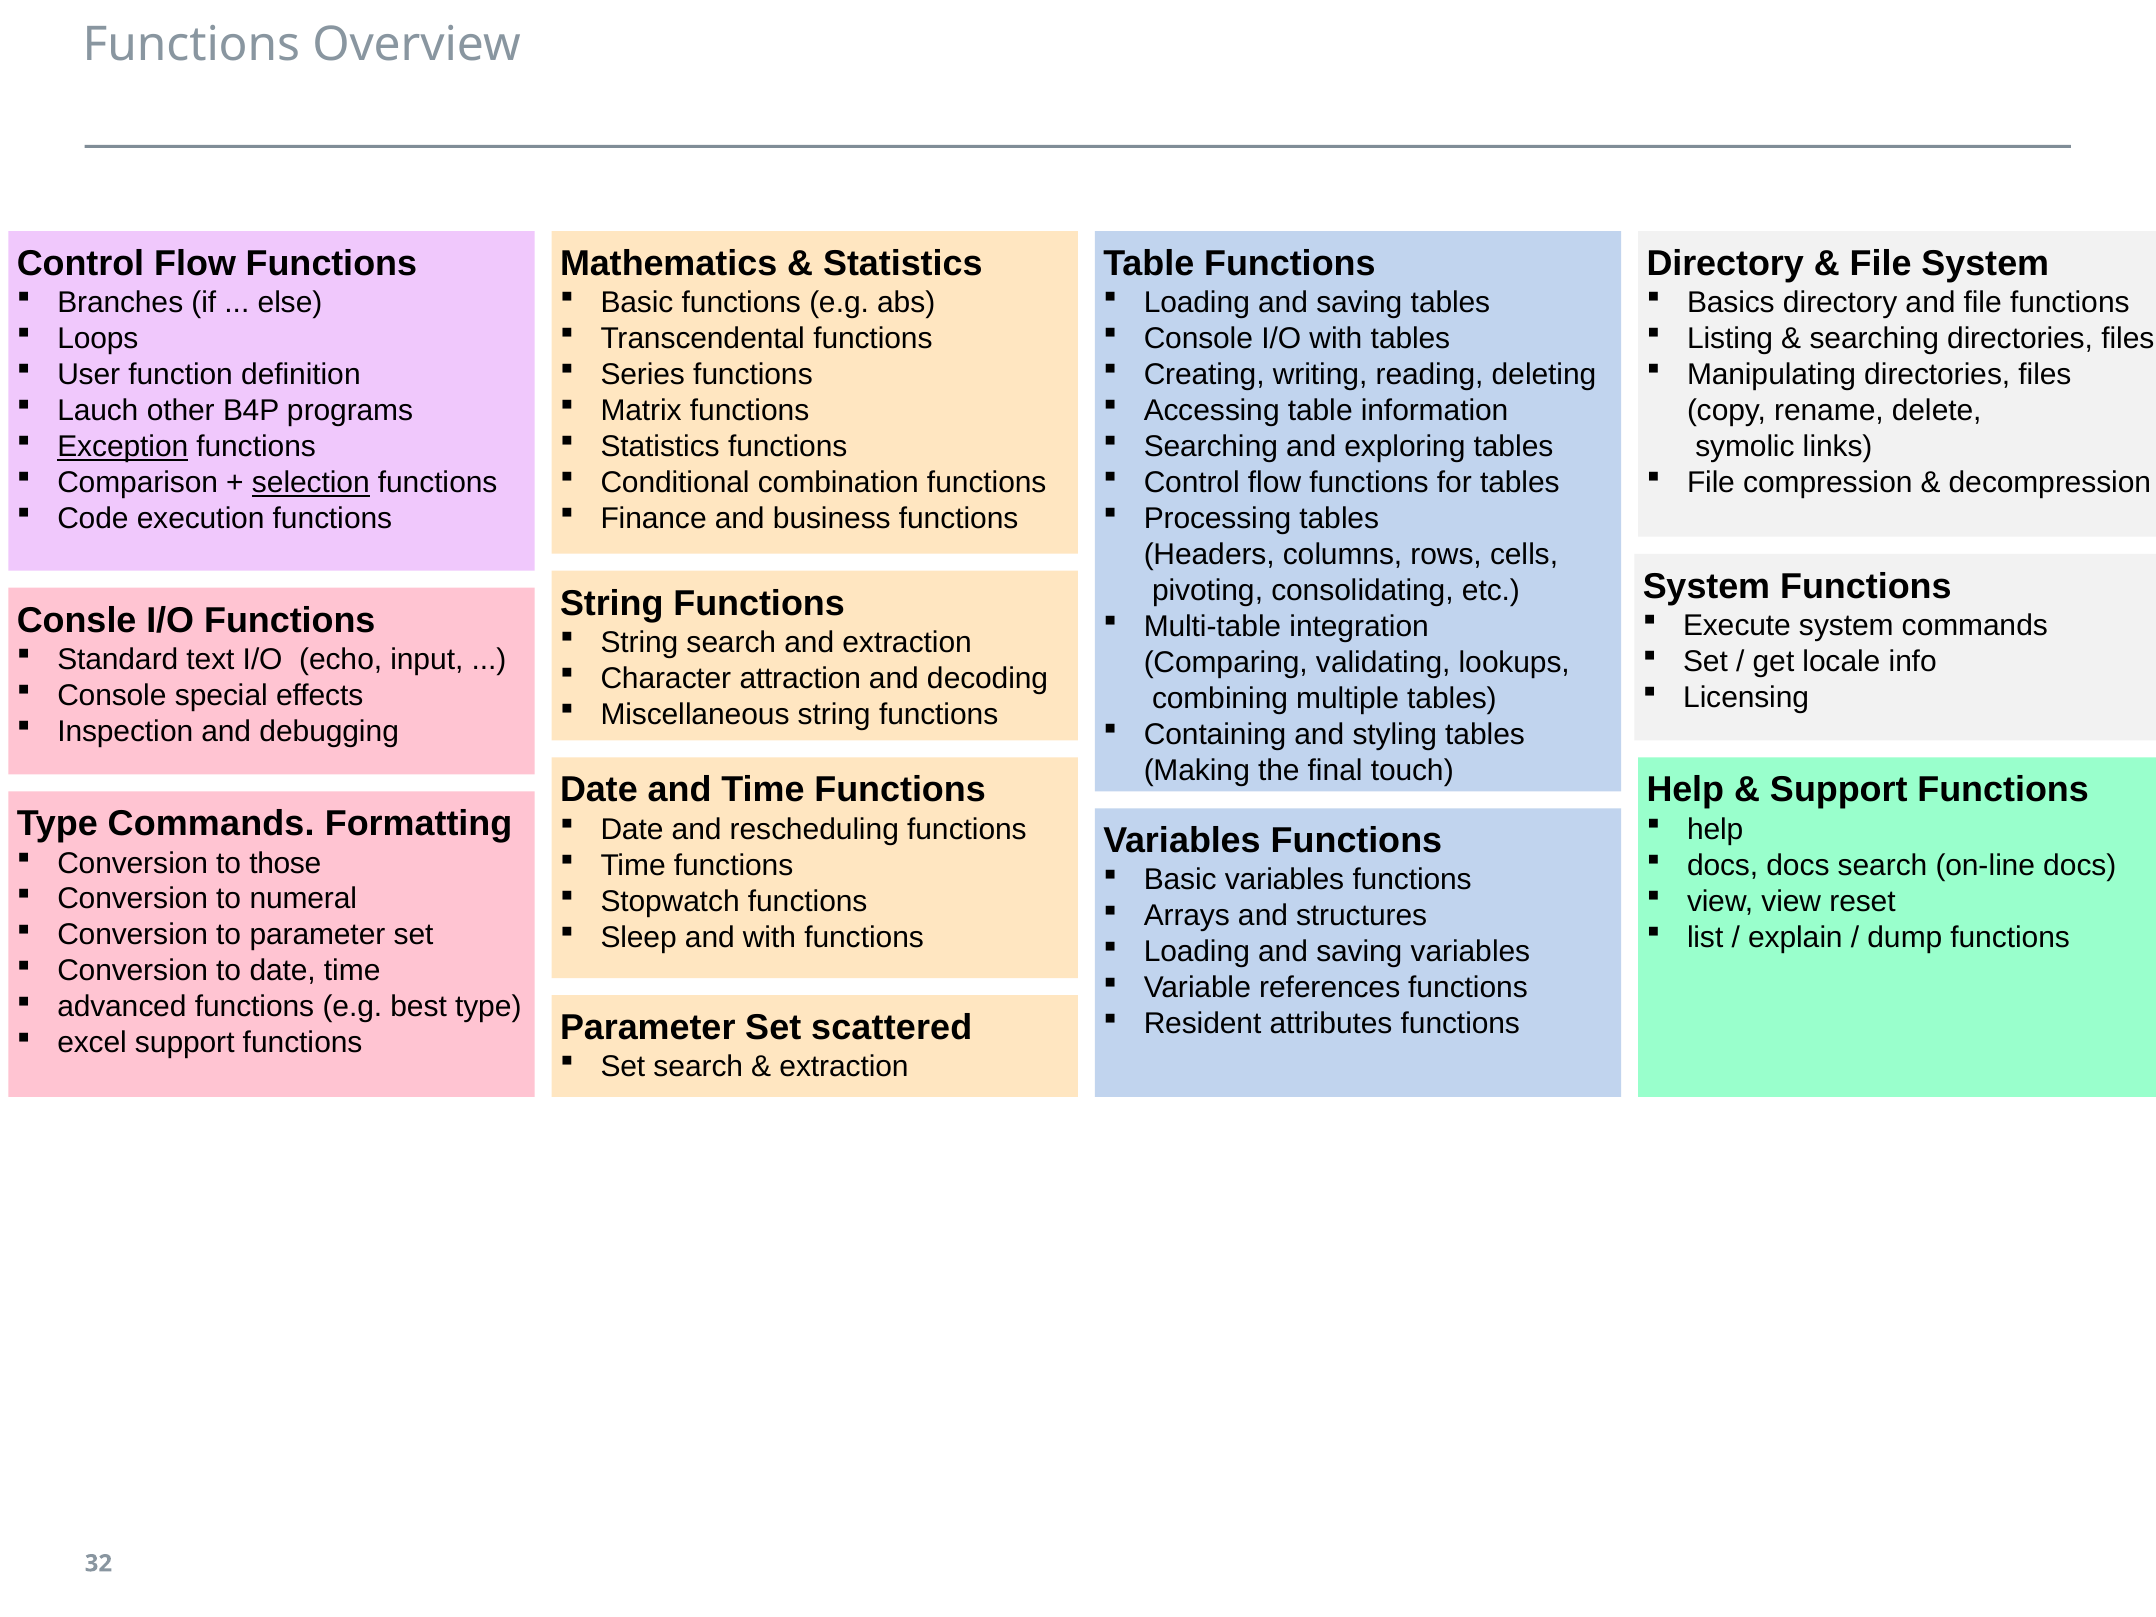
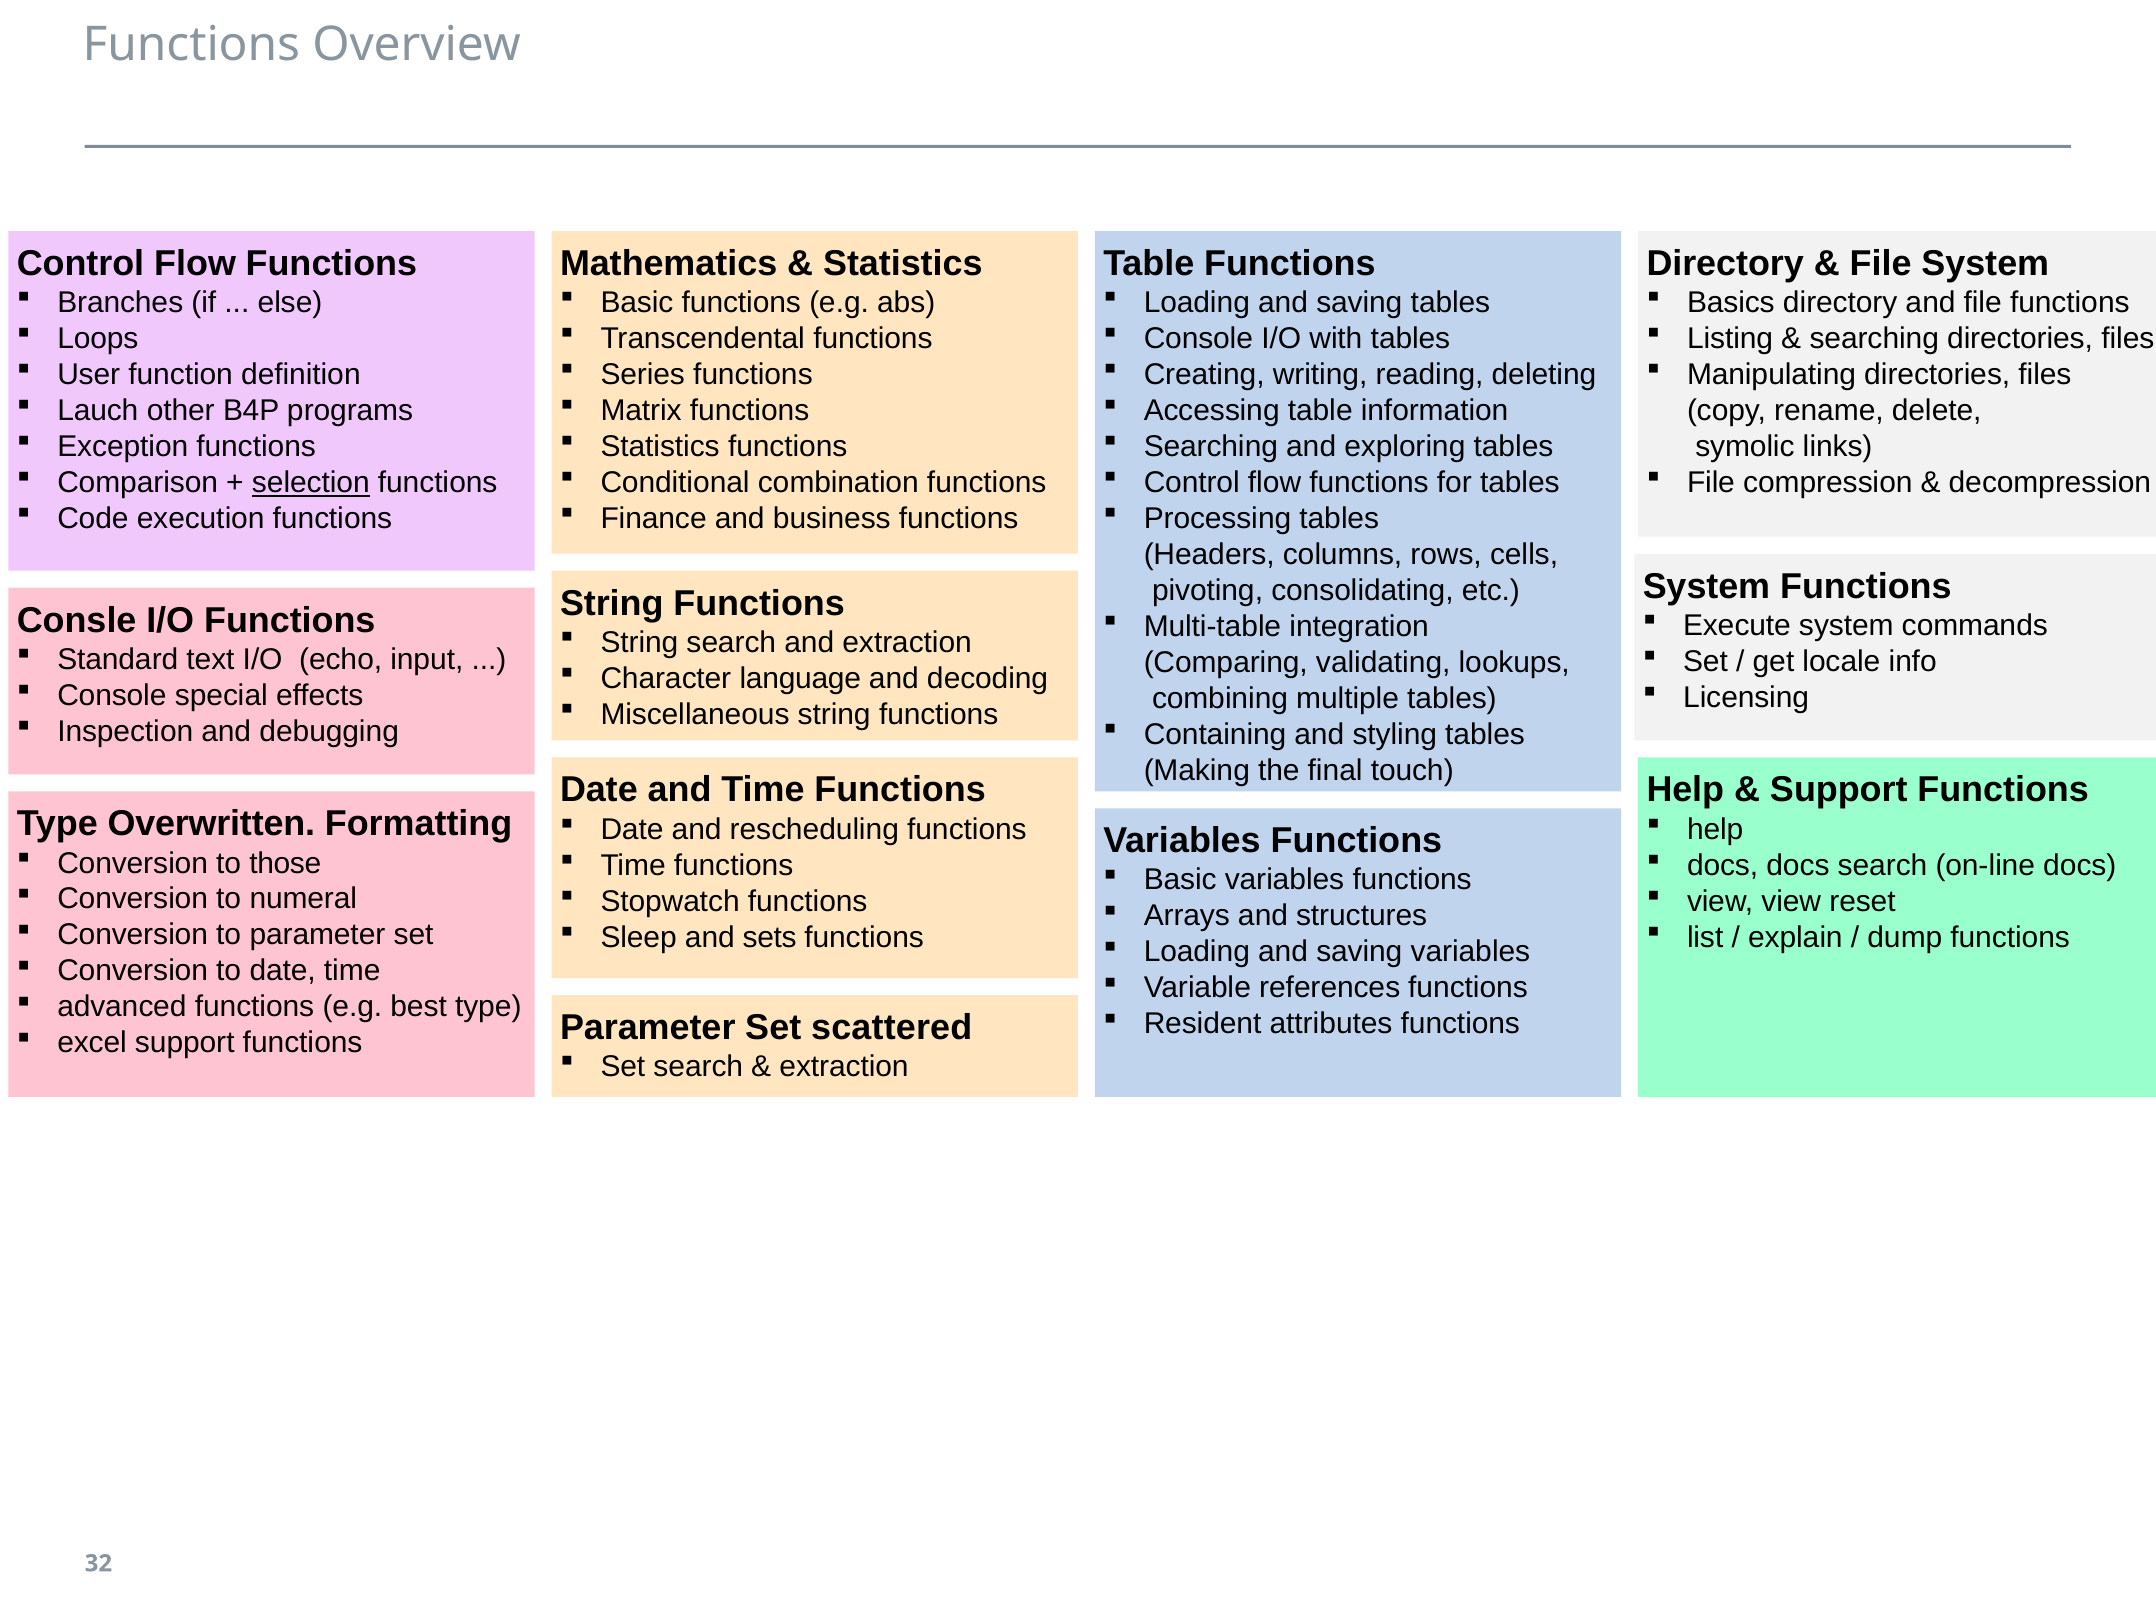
Exception underline: present -> none (123, 447)
attraction: attraction -> language (800, 678)
Type Commands: Commands -> Overwritten (211, 824)
and with: with -> sets (770, 937)
